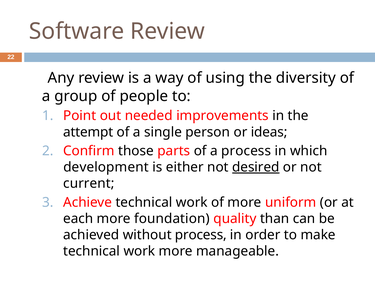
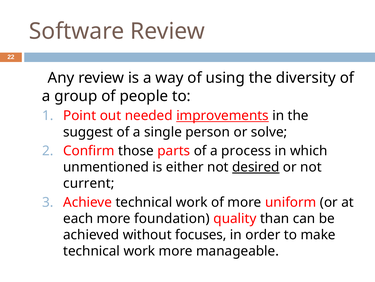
improvements underline: none -> present (222, 115)
attempt: attempt -> suggest (88, 132)
ideas: ideas -> solve (269, 132)
development: development -> unmentioned (106, 167)
without process: process -> focuses (201, 234)
